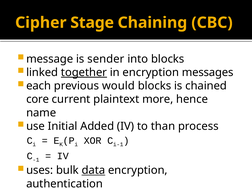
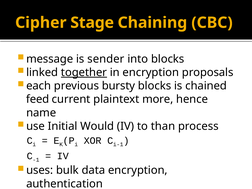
messages: messages -> proposals (208, 72)
would: would -> bursty (119, 86)
core: core -> feed (38, 99)
Added: Added -> Would (97, 126)
data underline: present -> none (93, 170)
